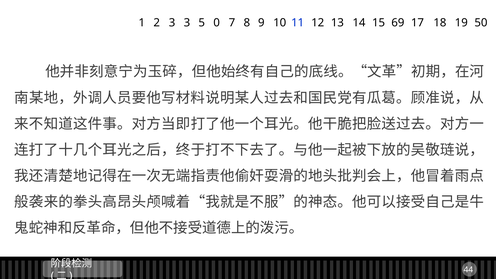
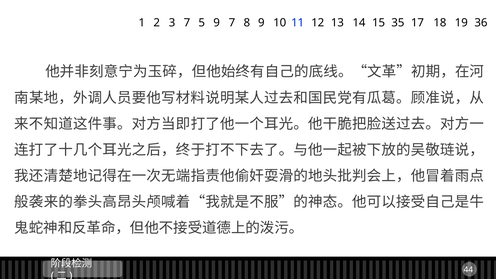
3 3: 3 -> 7 (187, 23)
5 0: 0 -> 9 (217, 23)
69: 69 -> 35 (398, 23)
50: 50 -> 36 (481, 23)
